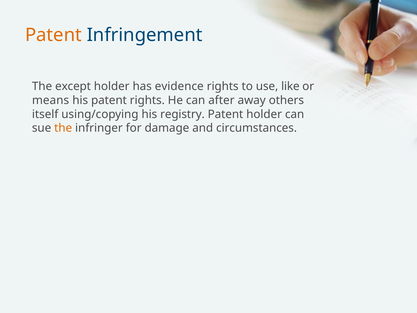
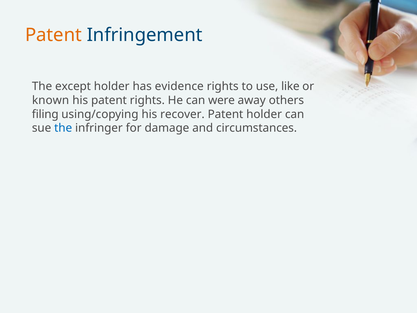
means: means -> known (51, 100)
after: after -> were (222, 100)
itself: itself -> filing (45, 114)
registry: registry -> recover (182, 114)
the colour: orange -> blue (63, 128)
